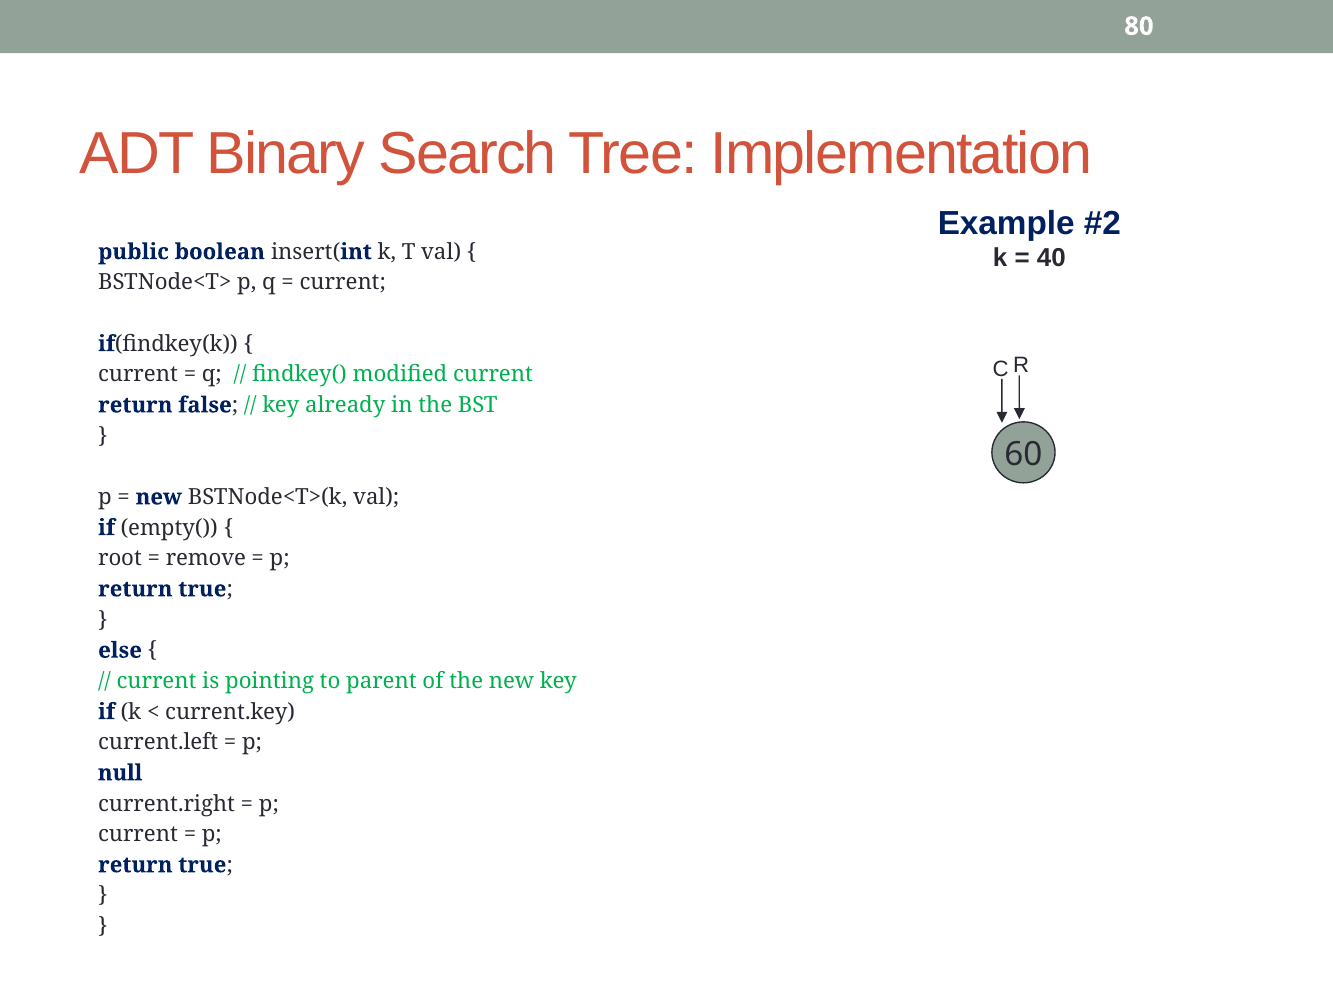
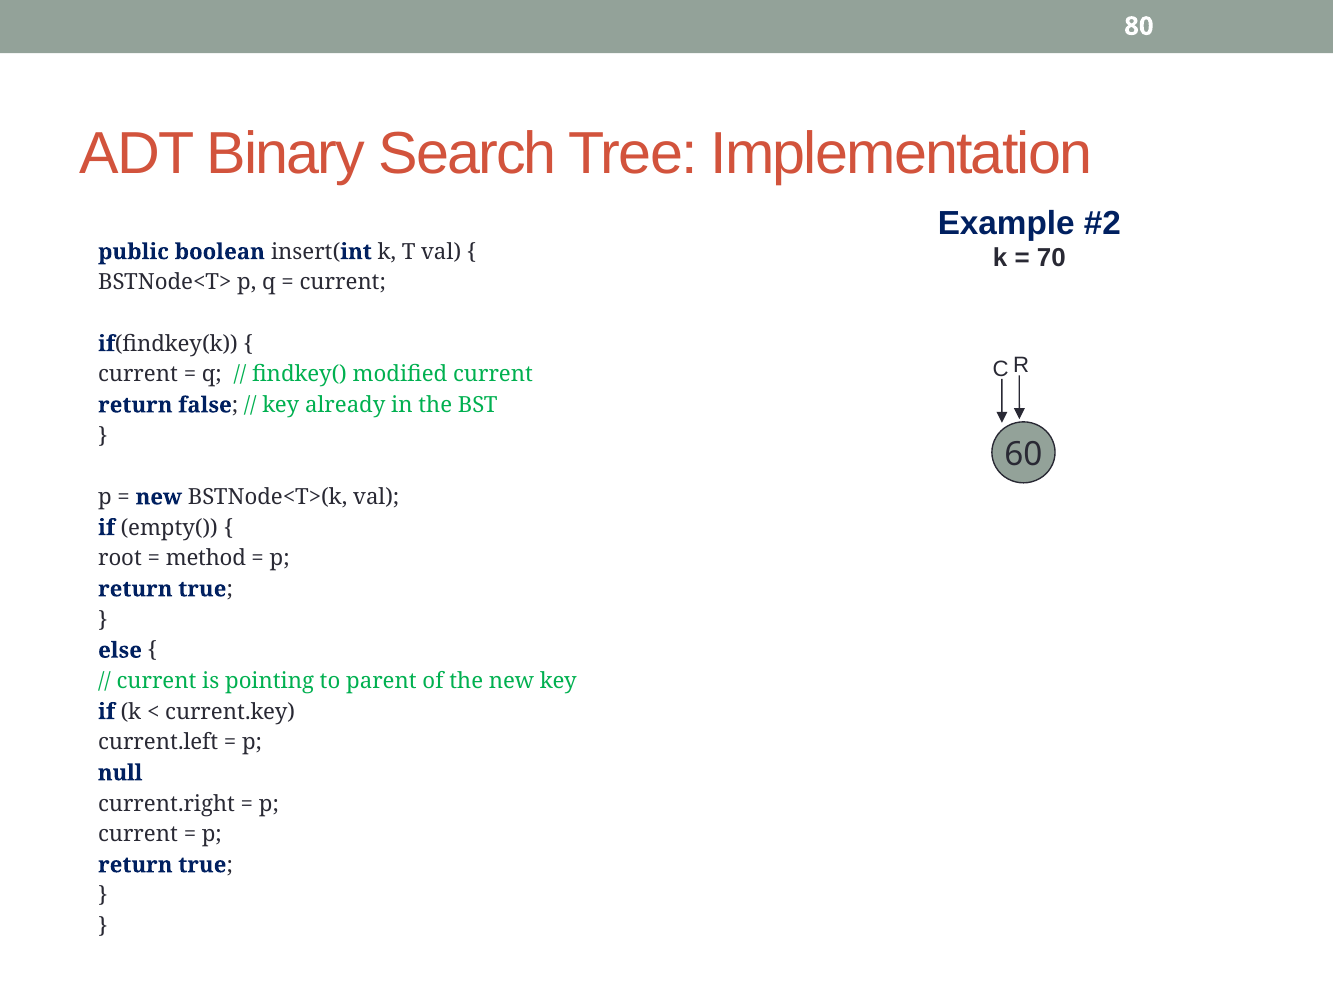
40: 40 -> 70 (1051, 258)
remove: remove -> method (206, 558)
